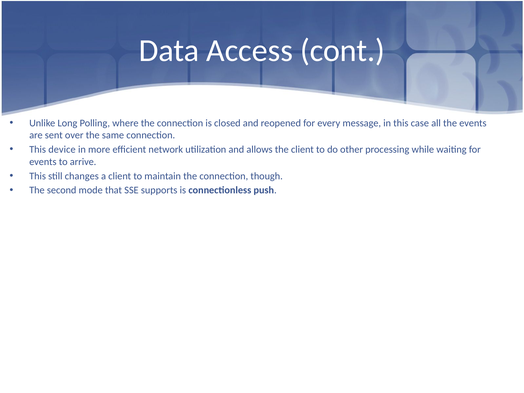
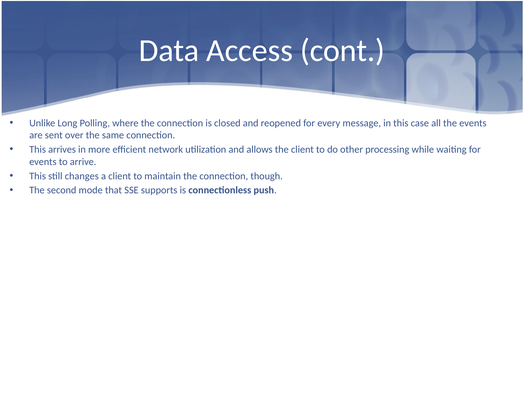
device: device -> arrives (62, 149)
